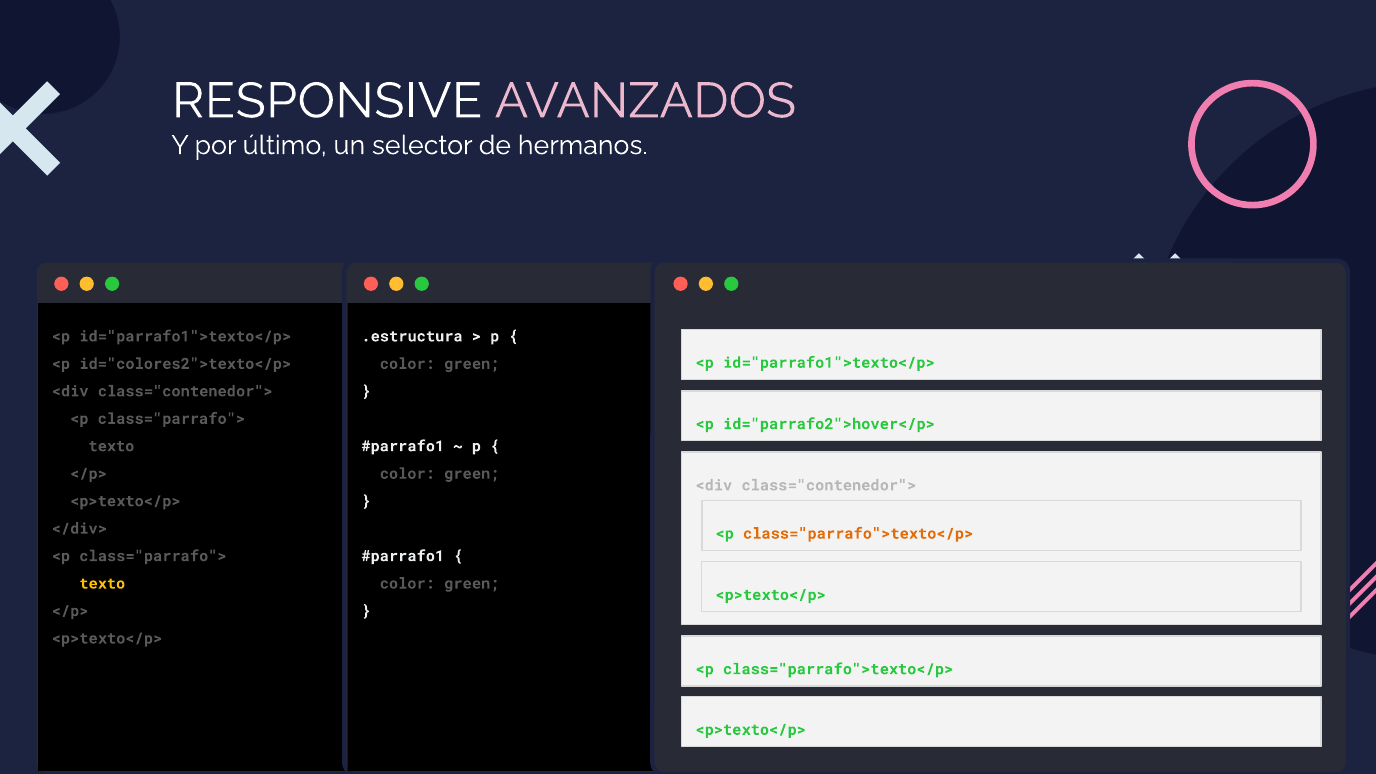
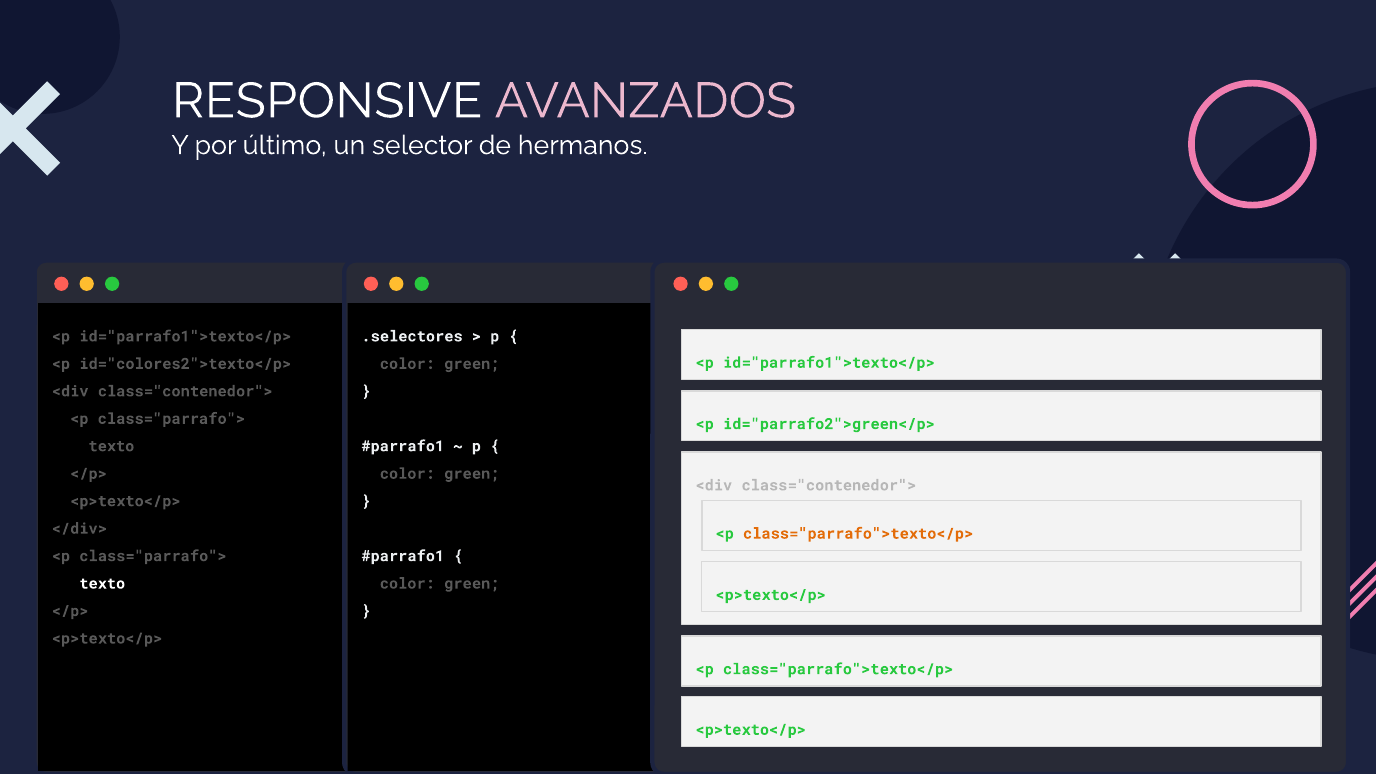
.estructura: .estructura -> .selectores (412, 336)
id="parrafo2">hover</p>: id="parrafo2">hover</p> -> id="parrafo2">green</p> (829, 424)
texto colour: yellow -> white (102, 584)
